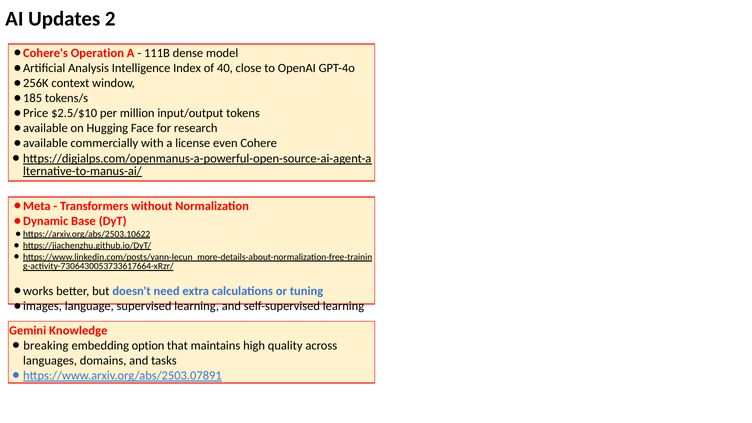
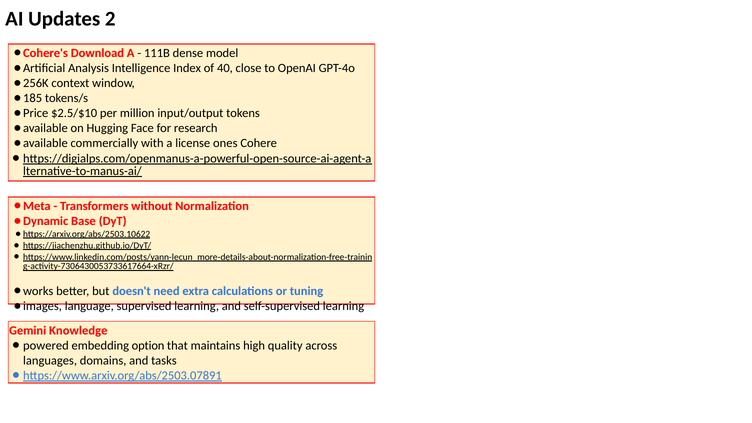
Operation: Operation -> Download (97, 53)
even: even -> ones (225, 143)
breaking: breaking -> powered (46, 345)
